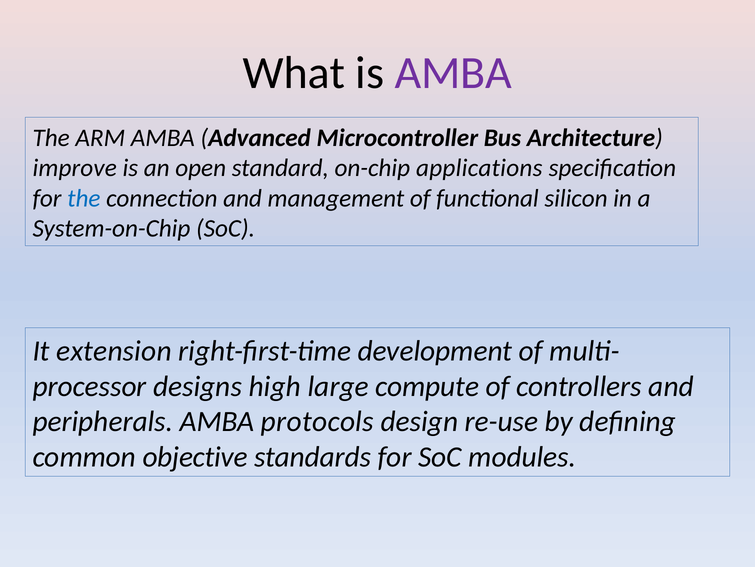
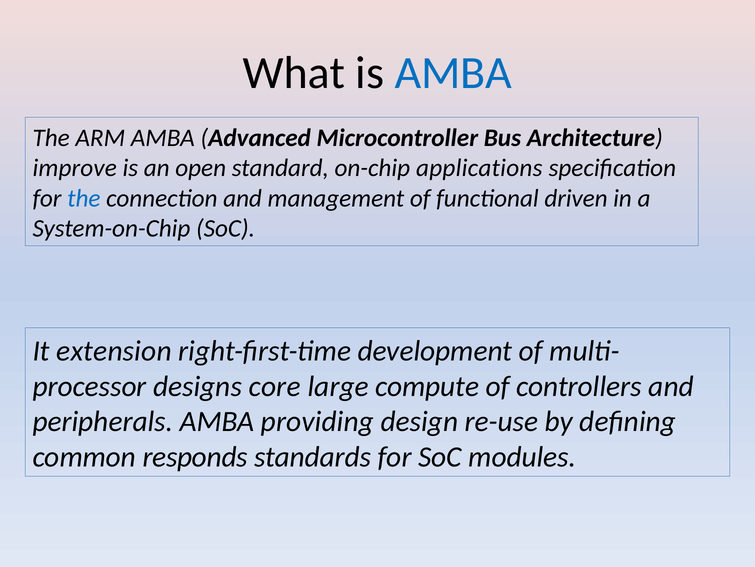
AMBA colour: purple -> blue (453, 73)
silicon: silicon -> driven (576, 198)
high: high -> core (275, 386)
protocols: protocols -> providing (317, 421)
objective: objective -> responds (195, 456)
